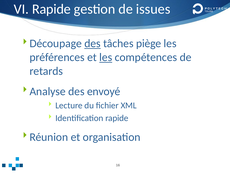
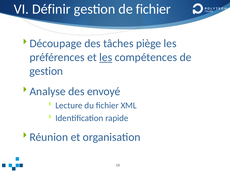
VI Rapide: Rapide -> Définir (51, 9)
de issues: issues -> fichier (153, 9)
des underline: present -> none (92, 43)
retards: retards -> gestion (46, 71)
